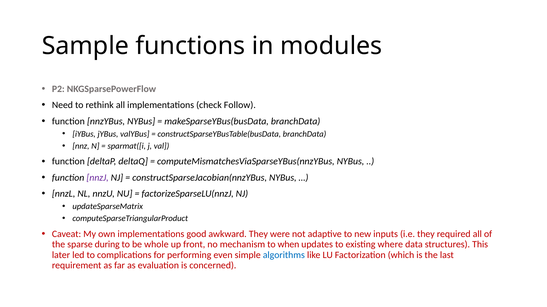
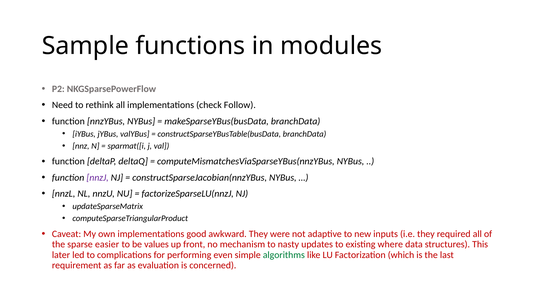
during: during -> easier (107, 245)
whole: whole -> values (156, 245)
when: when -> nasty (288, 245)
algorithms colour: blue -> green (284, 255)
